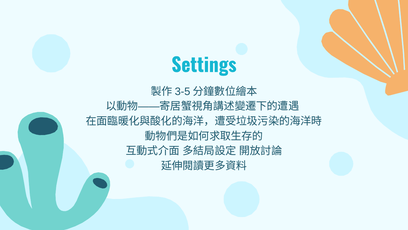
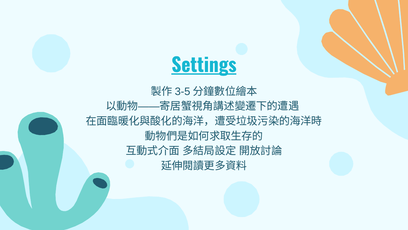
Settings underline: none -> present (204, 65)
